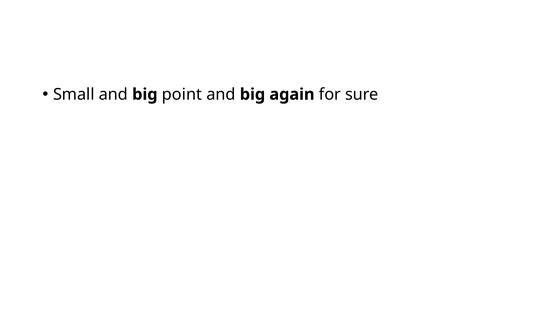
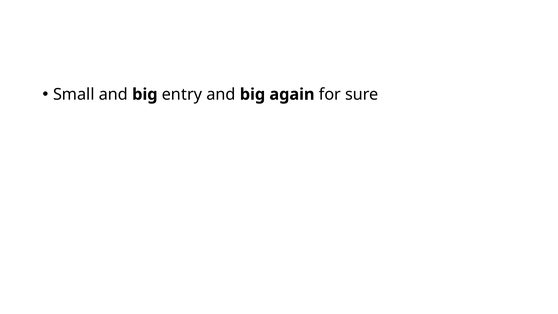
point: point -> entry (182, 94)
